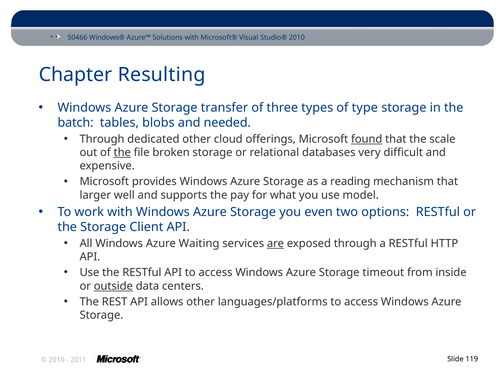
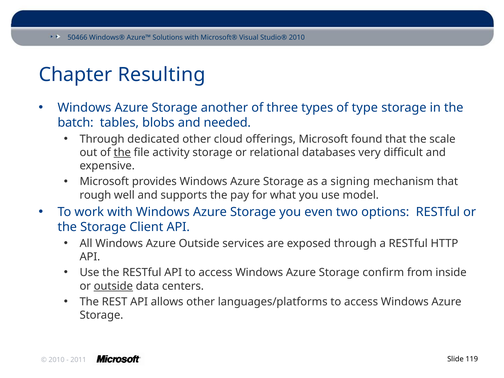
transfer: transfer -> another (224, 108)
found underline: present -> none (367, 139)
broken: broken -> activity (171, 153)
reading: reading -> signing (350, 182)
larger: larger -> rough (95, 195)
Azure Waiting: Waiting -> Outside (199, 244)
are underline: present -> none (276, 244)
timeout: timeout -> confirm (383, 273)
